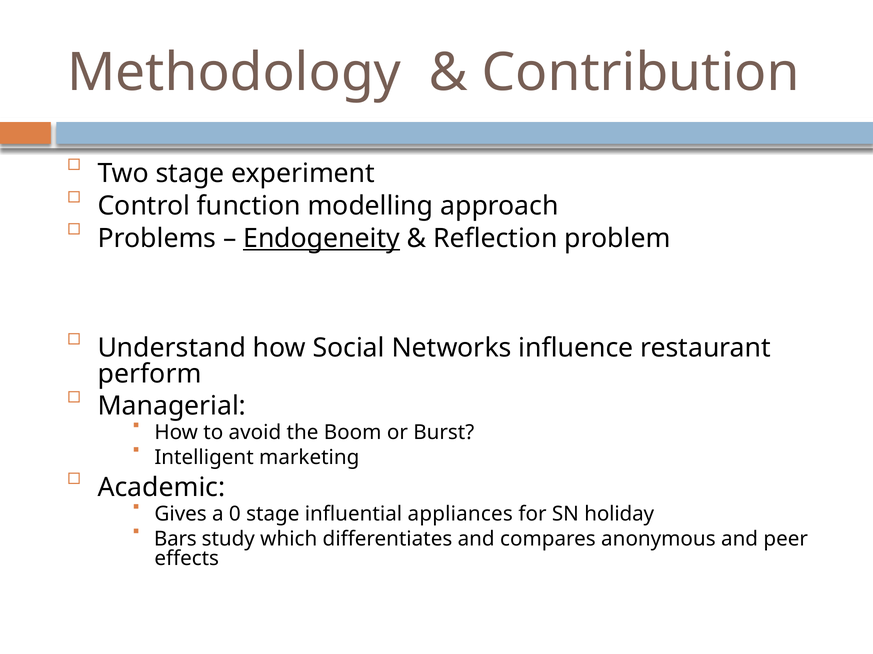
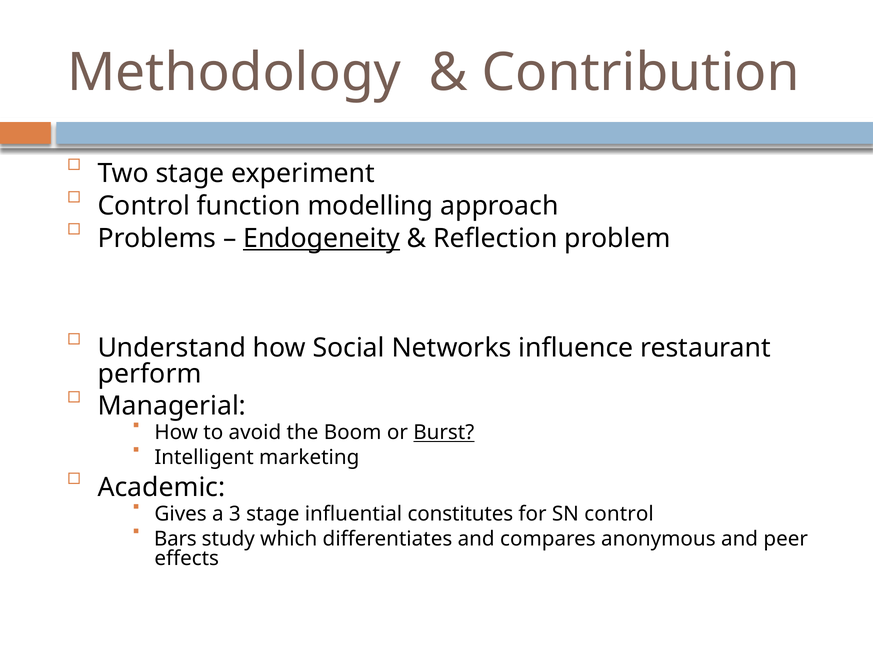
Burst underline: none -> present (444, 433)
0: 0 -> 3 (235, 515)
appliances: appliances -> constitutes (460, 515)
SN holiday: holiday -> control (619, 515)
